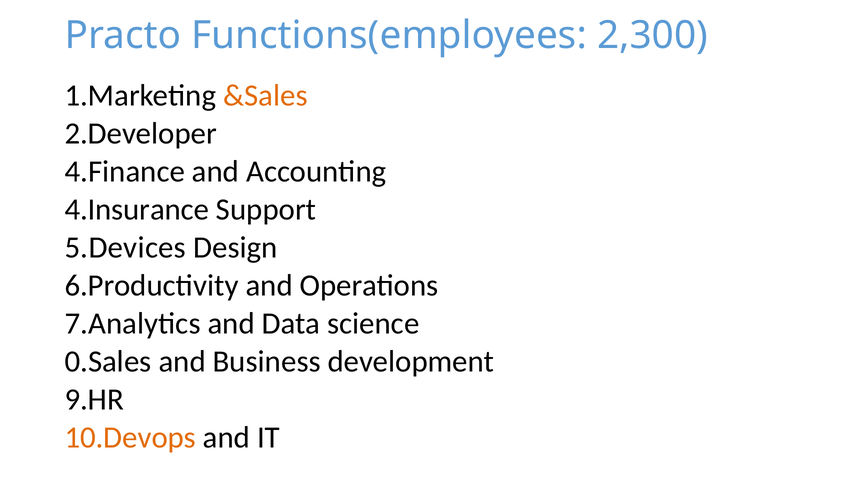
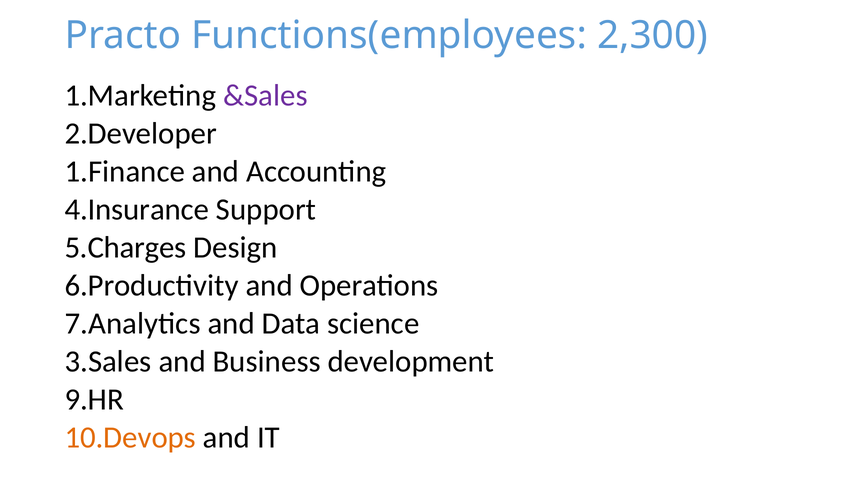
&Sales colour: orange -> purple (265, 96)
4.Finance: 4.Finance -> 1.Finance (125, 171)
5.Devices: 5.Devices -> 5.Charges (126, 247)
0.Sales: 0.Sales -> 3.Sales (108, 361)
